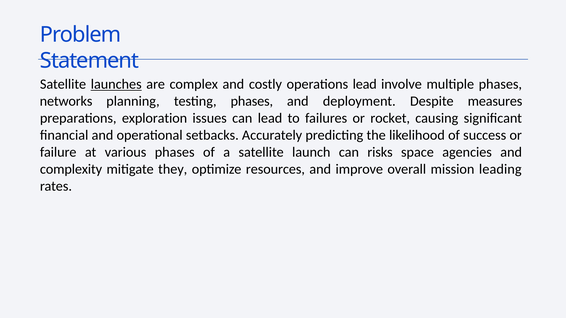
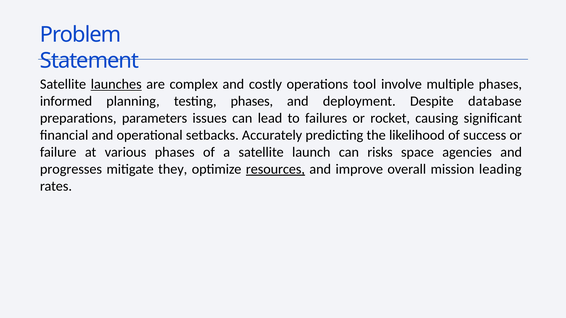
operations lead: lead -> tool (365, 84)
networks: networks -> informed (66, 101)
measures: measures -> database (495, 101)
exploration: exploration -> parameters (155, 118)
complexity: complexity -> progresses (71, 169)
resources underline: none -> present (275, 169)
